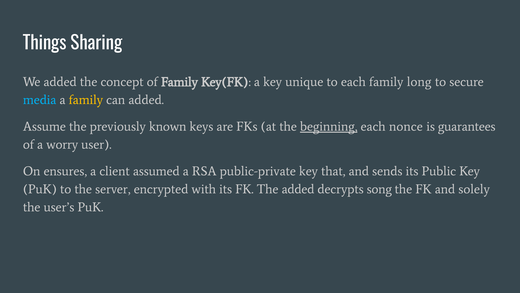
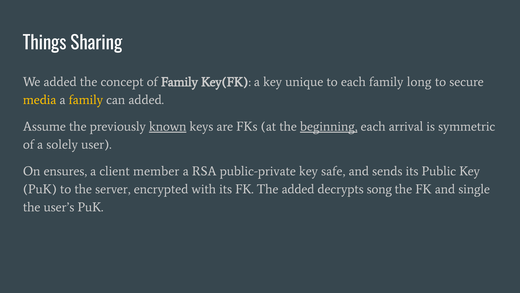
media colour: light blue -> yellow (40, 100)
known underline: none -> present (168, 126)
nonce: nonce -> arrival (406, 126)
guarantees: guarantees -> symmetric (467, 126)
worry: worry -> solely (62, 144)
assumed: assumed -> member (156, 171)
that: that -> safe (333, 171)
solely: solely -> single (474, 189)
